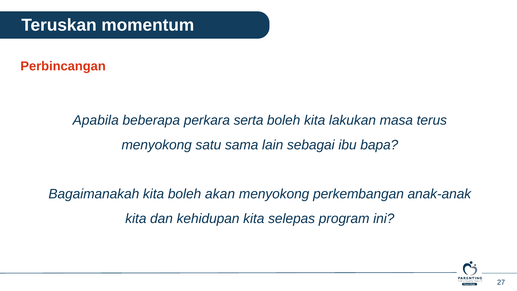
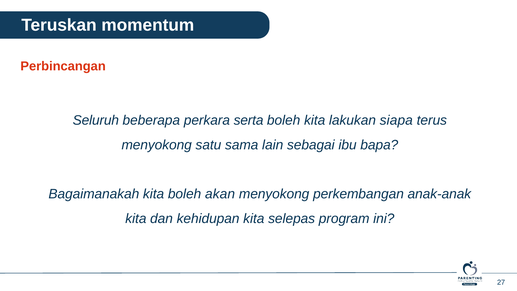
Apabila: Apabila -> Seluruh (96, 120)
masa: masa -> siapa (396, 120)
